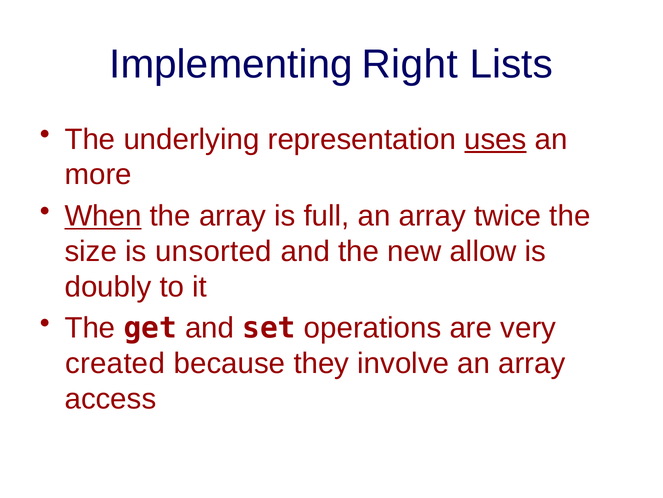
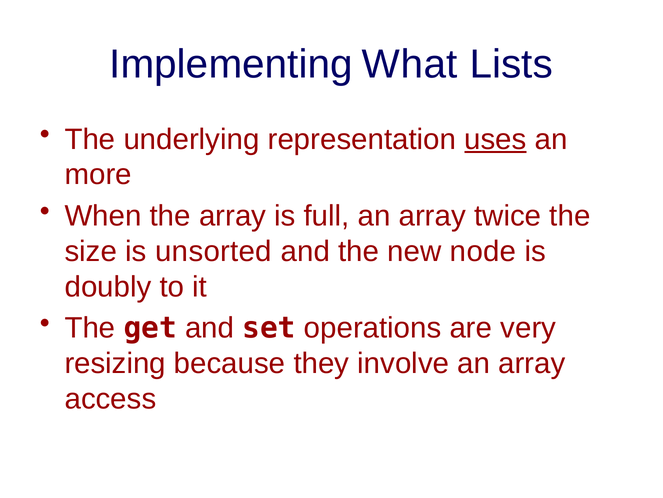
Right: Right -> What (410, 64)
When underline: present -> none (103, 216)
allow: allow -> node (483, 251)
created: created -> resizing (115, 363)
